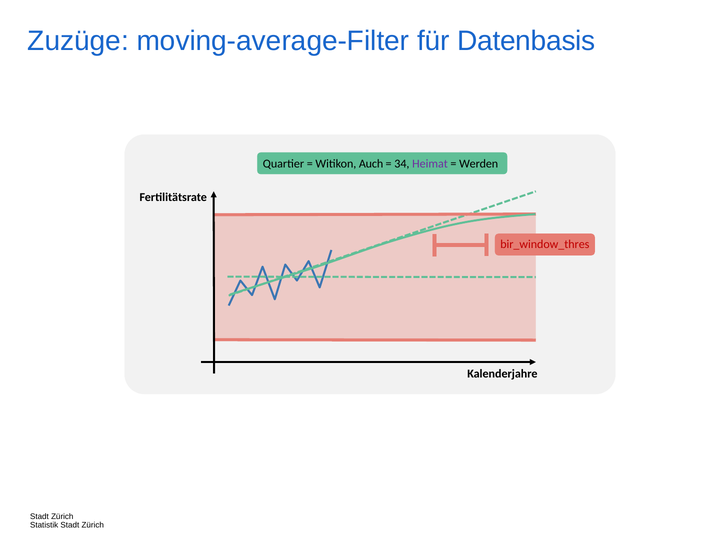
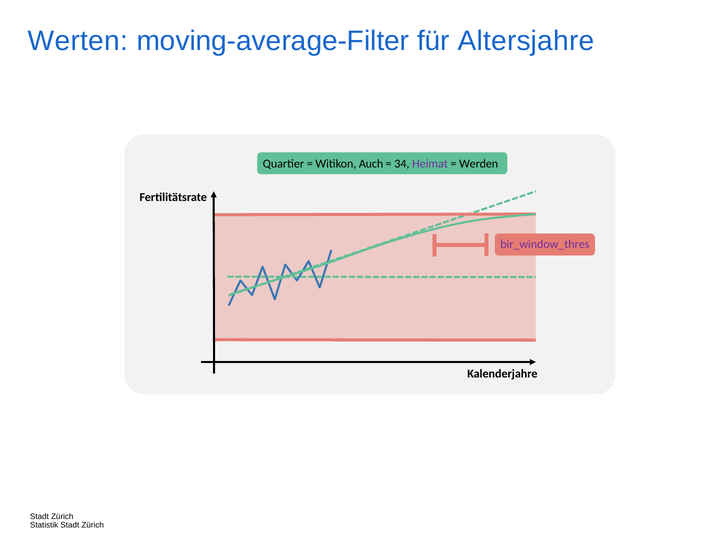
Zuzüge: Zuzüge -> Werten (78, 41)
Datenbasis: Datenbasis -> Altersjahre (526, 41)
bir_window_thres colour: red -> purple (545, 244)
